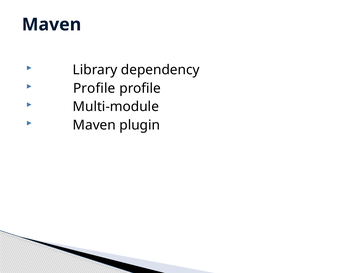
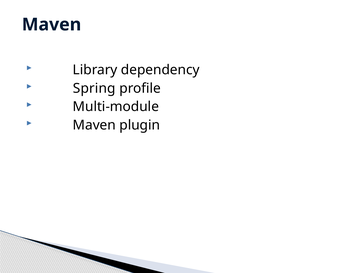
Profile: Profile -> Spring (94, 88)
